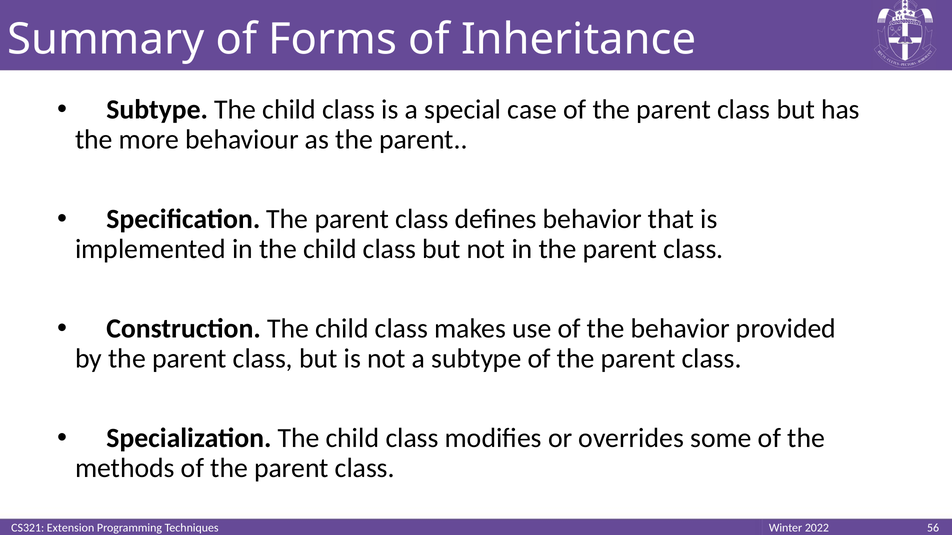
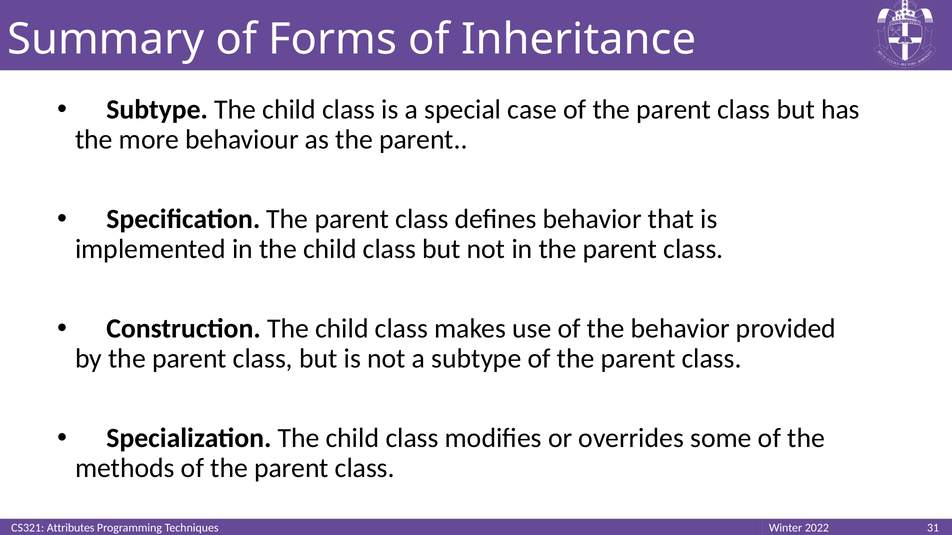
Extension: Extension -> Attributes (71, 528)
56: 56 -> 31 (933, 528)
